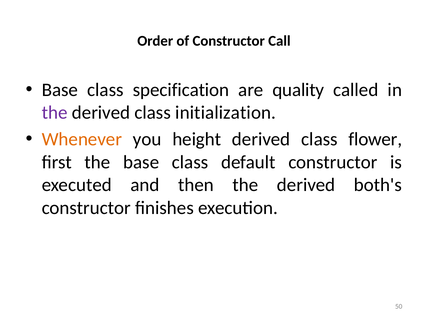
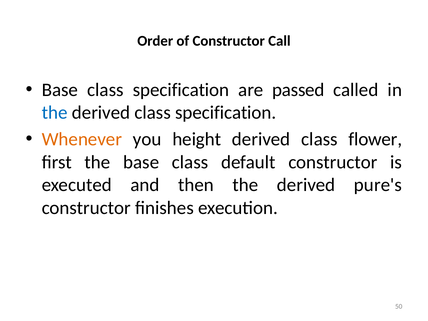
quality: quality -> passed (298, 90)
the colour: purple -> blue (55, 113)
derived class initialization: initialization -> specification (226, 113)
both's: both's -> pure's (378, 185)
